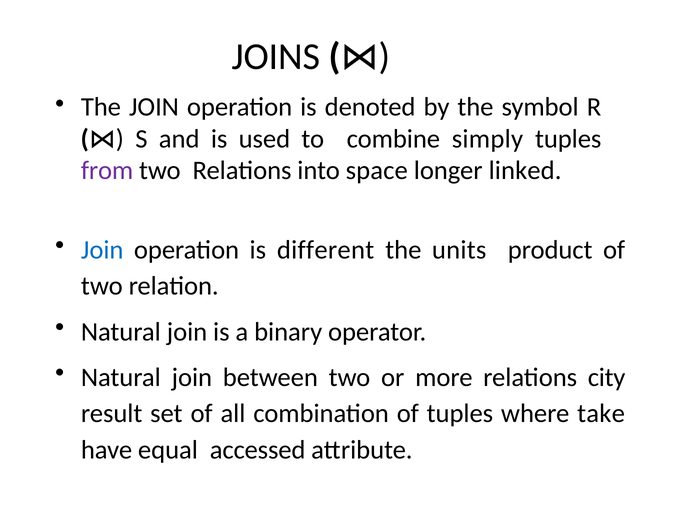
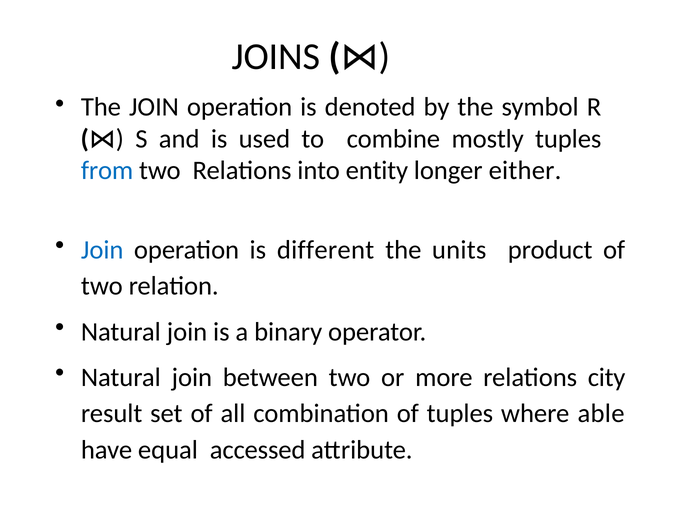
simply: simply -> mostly (488, 139)
from colour: purple -> blue (107, 171)
space: space -> entity (377, 171)
linked: linked -> either (525, 171)
take: take -> able (601, 414)
